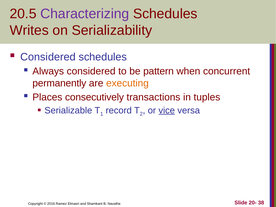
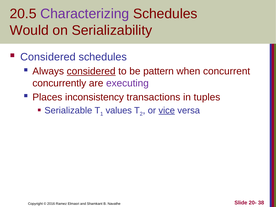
Writes: Writes -> Would (29, 30)
considered underline: none -> present (91, 71)
permanently: permanently -> concurrently (59, 83)
executing colour: orange -> purple (127, 83)
consecutively: consecutively -> inconsistency (94, 97)
record: record -> values (119, 110)
